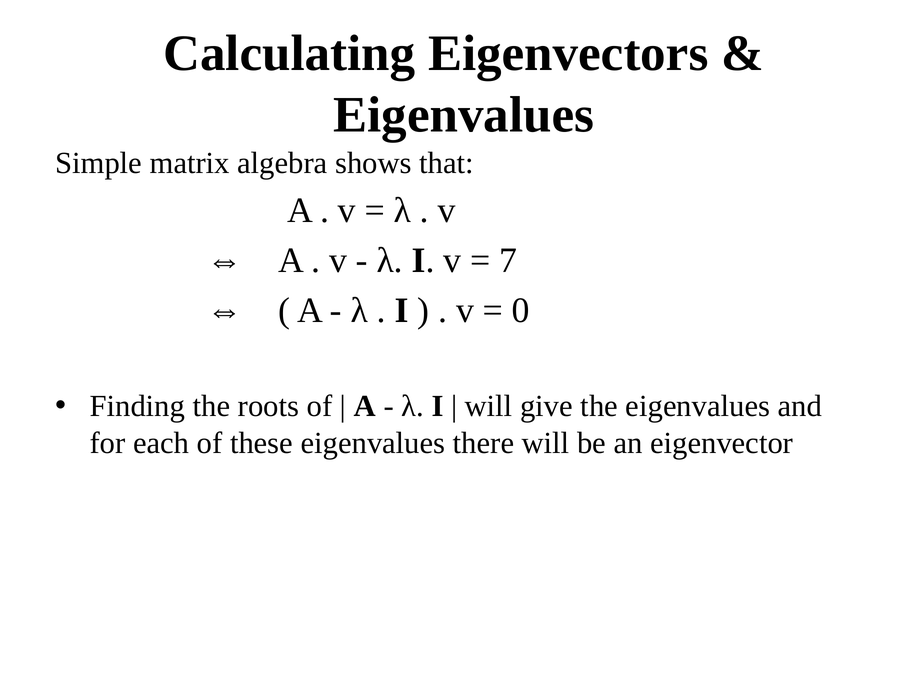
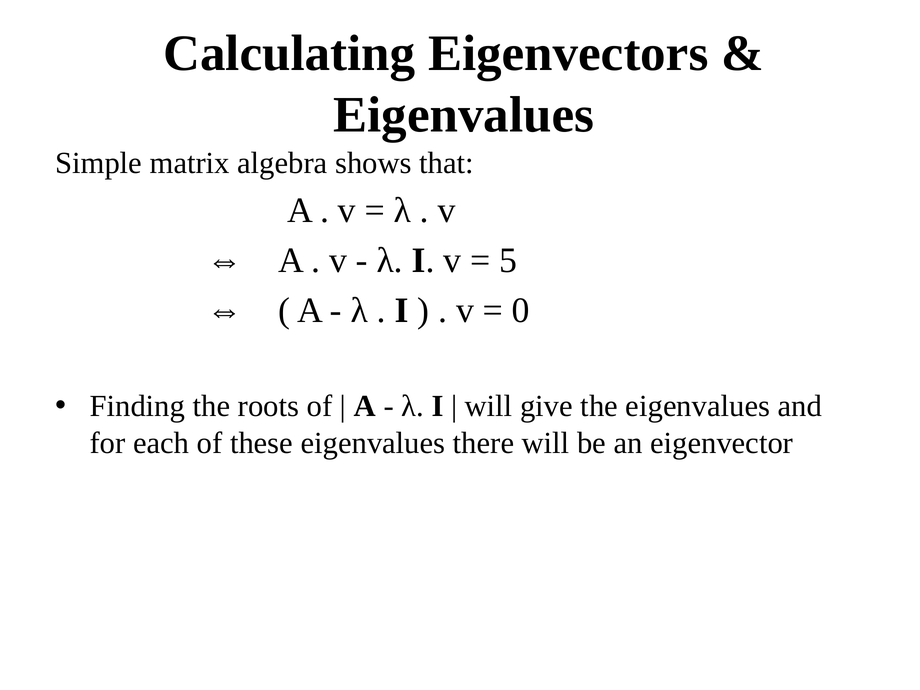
7: 7 -> 5 (508, 260)
